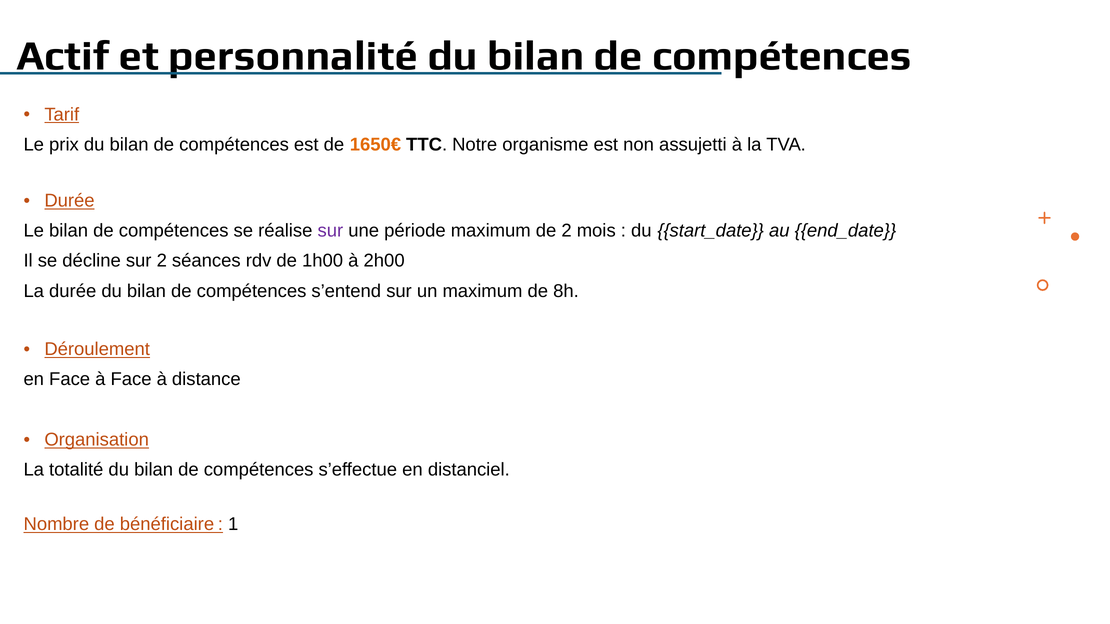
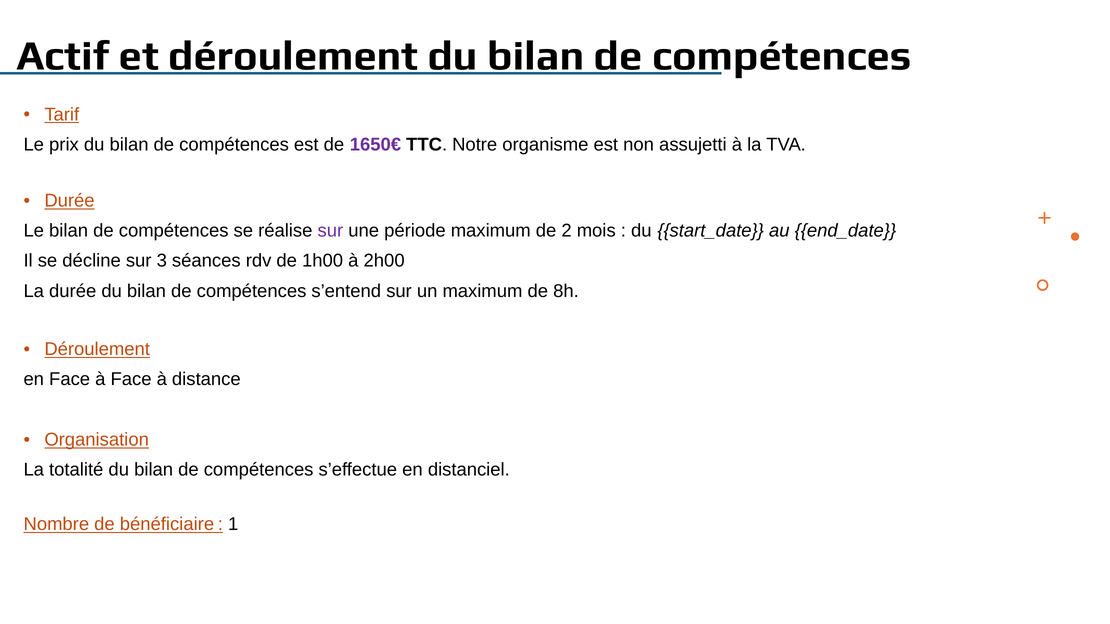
et personnalité: personnalité -> déroulement (293, 56)
1650€ colour: orange -> purple (375, 145)
sur 2: 2 -> 3 (162, 261)
